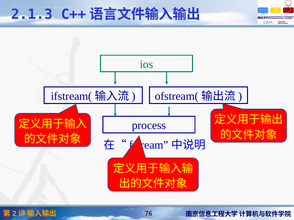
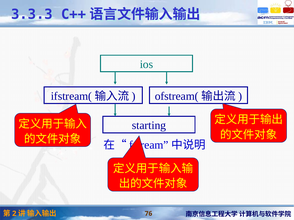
2.1.3: 2.1.3 -> 3.3.3 (32, 14)
process: process -> starting (149, 126)
